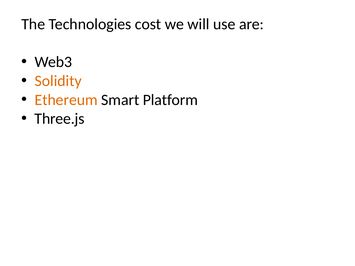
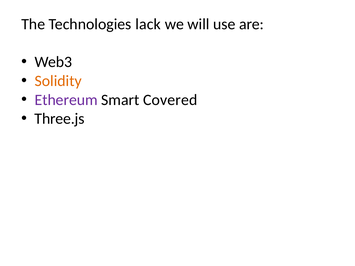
cost: cost -> lack (148, 24)
Ethereum colour: orange -> purple (66, 100)
Platform: Platform -> Covered (170, 100)
